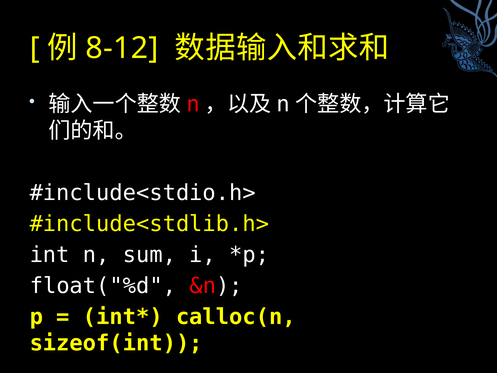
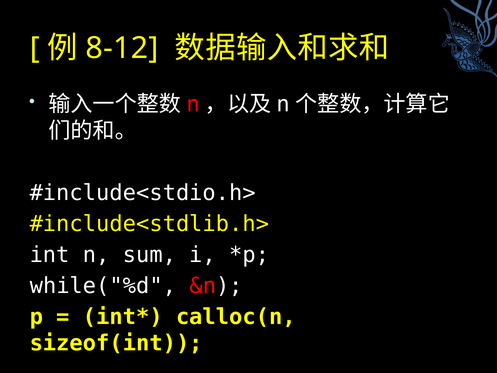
float("%d: float("%d -> while("%d (103, 286)
